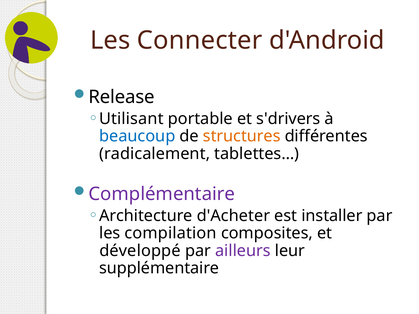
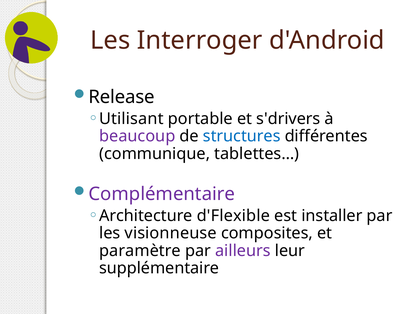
Connecter: Connecter -> Interroger (200, 41)
beaucoup colour: blue -> purple (137, 136)
structures colour: orange -> blue (242, 136)
radicalement: radicalement -> communique (155, 154)
d'Acheter: d'Acheter -> d'Flexible (233, 216)
compilation: compilation -> visionneuse (171, 233)
développé: développé -> paramètre (140, 251)
